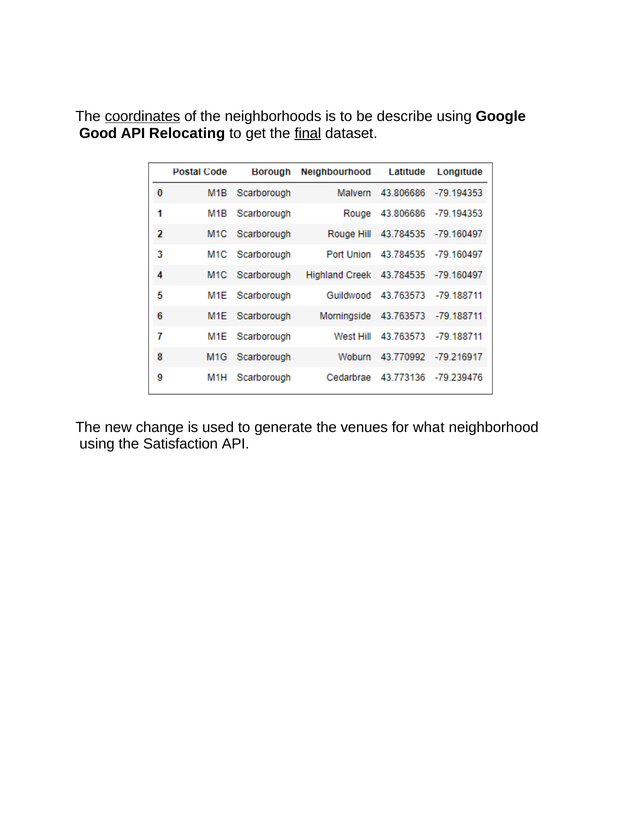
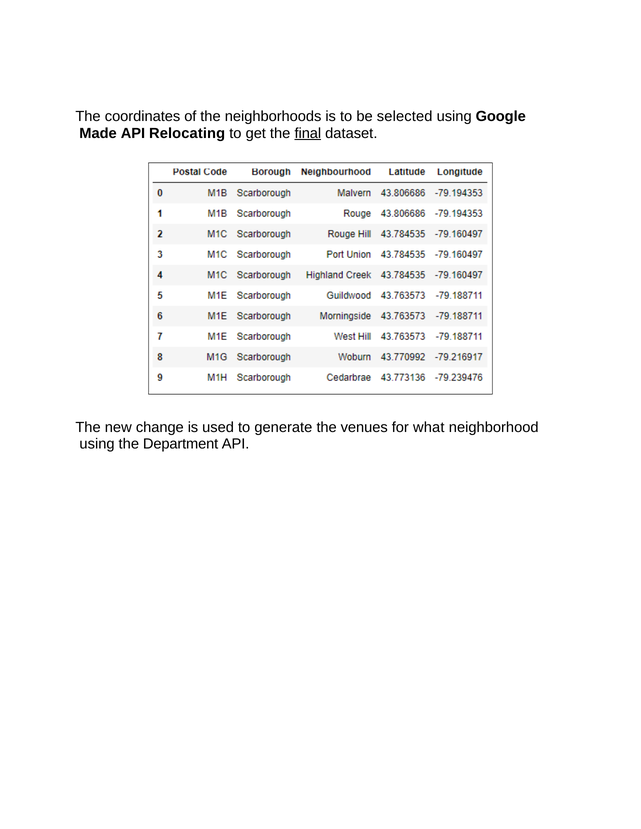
coordinates underline: present -> none (143, 117)
describe: describe -> selected (405, 117)
Good: Good -> Made (98, 133)
Satisfaction: Satisfaction -> Department (181, 444)
